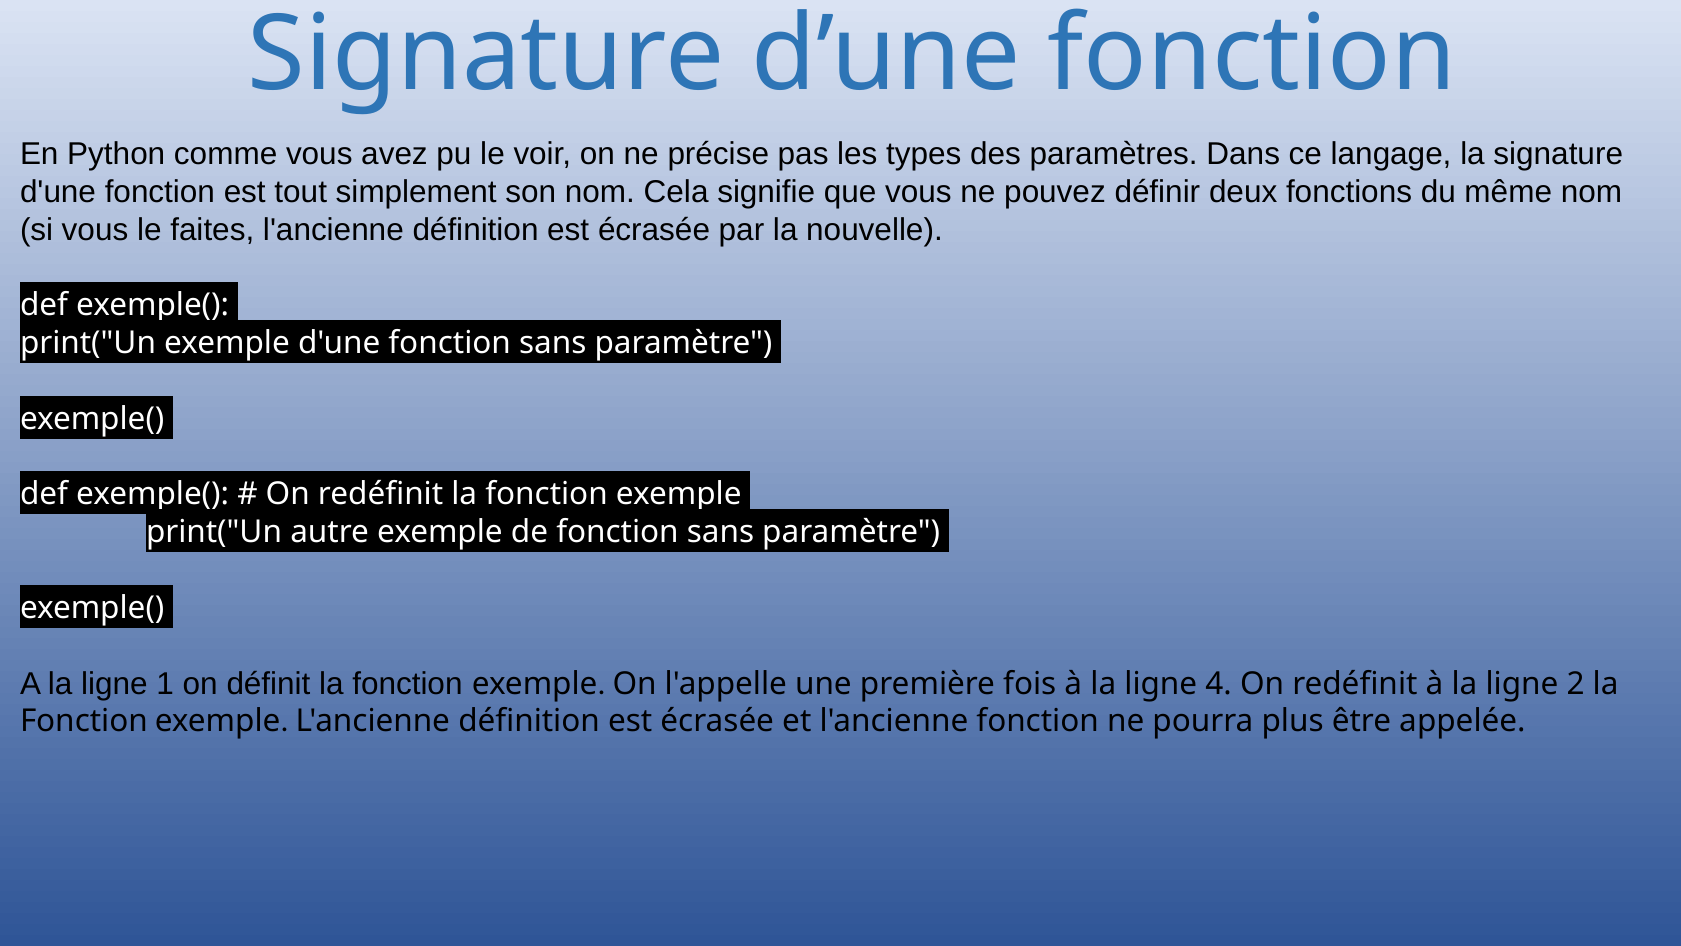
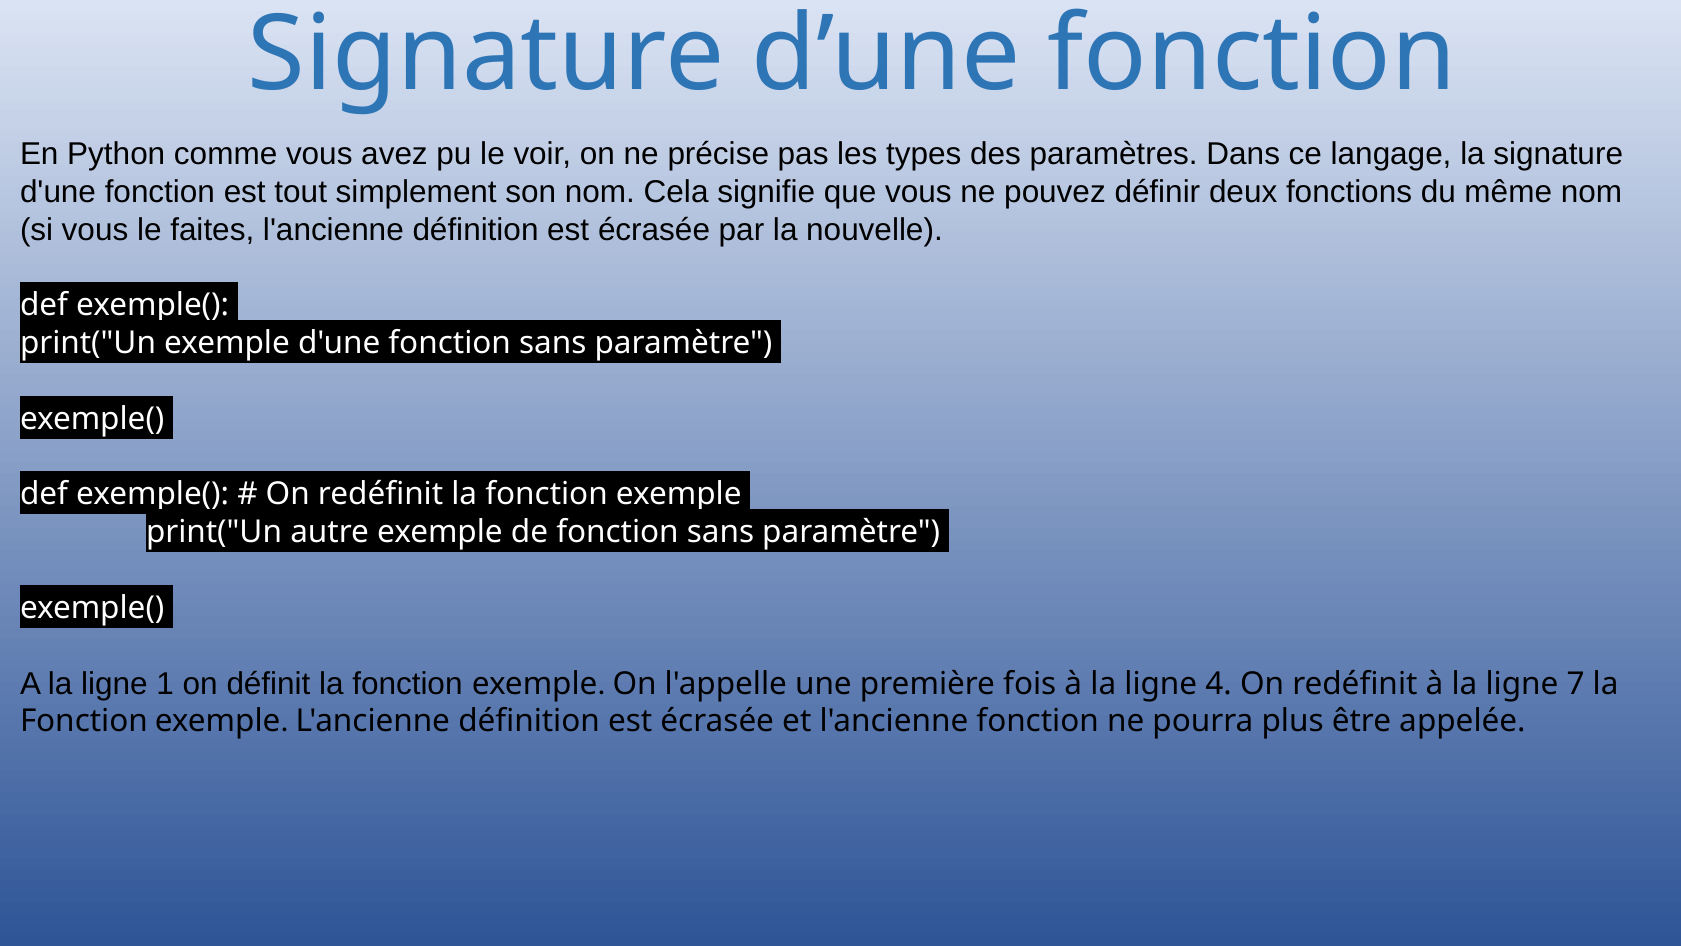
2: 2 -> 7 (1576, 683)
